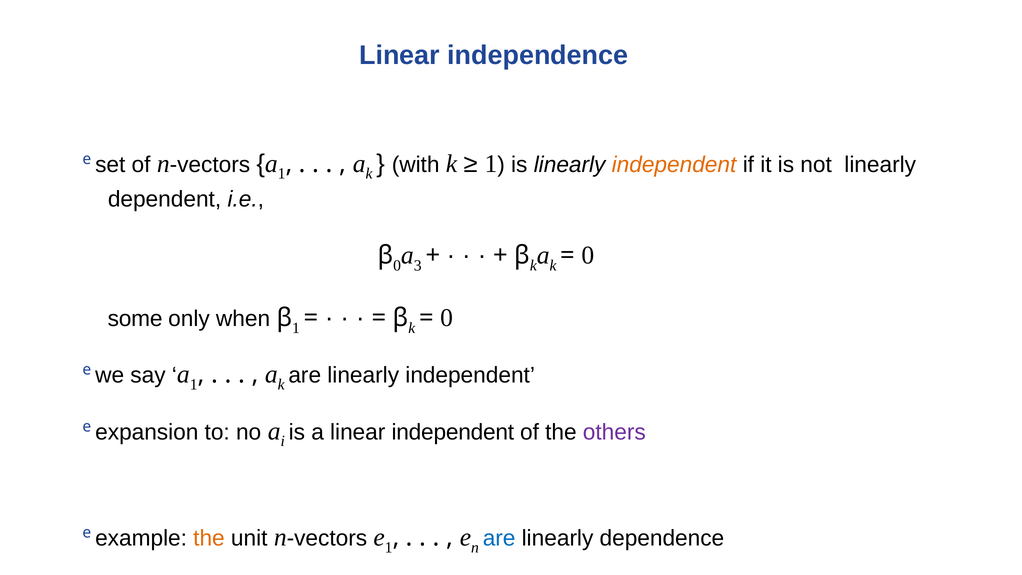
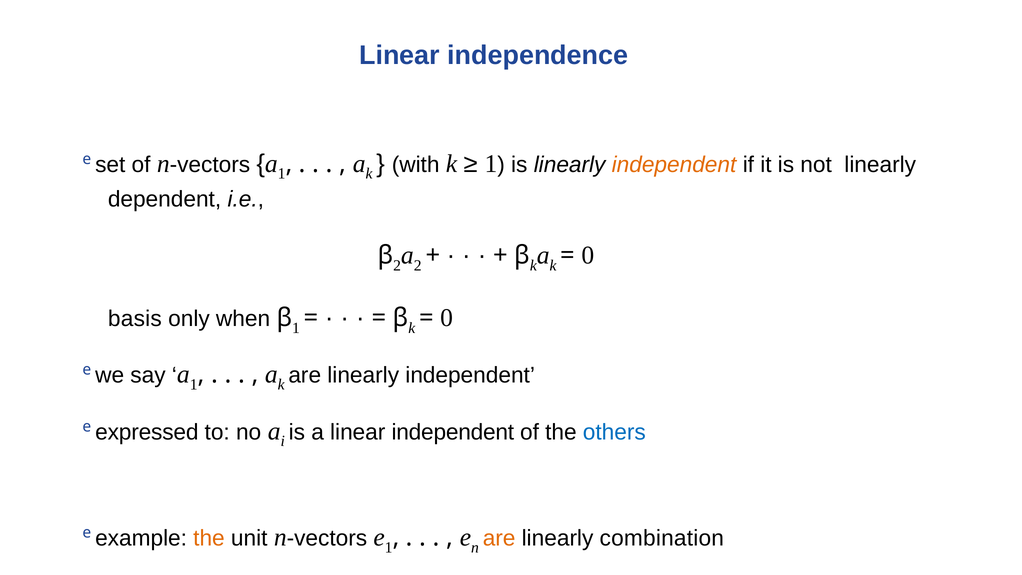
0: 0 -> 2 (397, 265)
a 3: 3 -> 2 (418, 265)
some: some -> basis (135, 319)
expansion: expansion -> expressed (147, 432)
others colour: purple -> blue (614, 432)
are colour: blue -> orange (499, 538)
dependence: dependence -> combination (662, 538)
